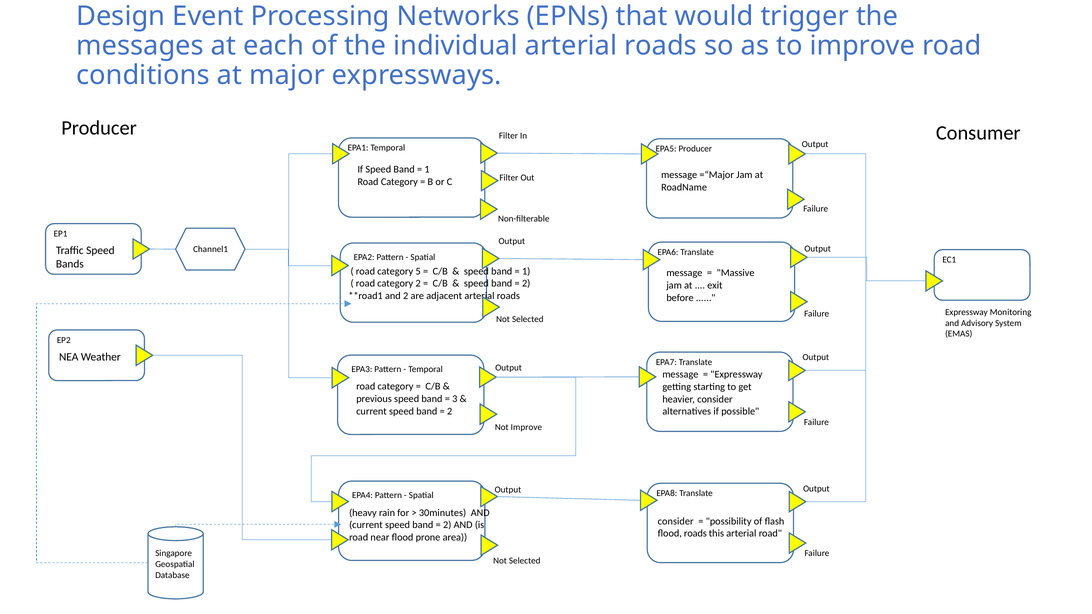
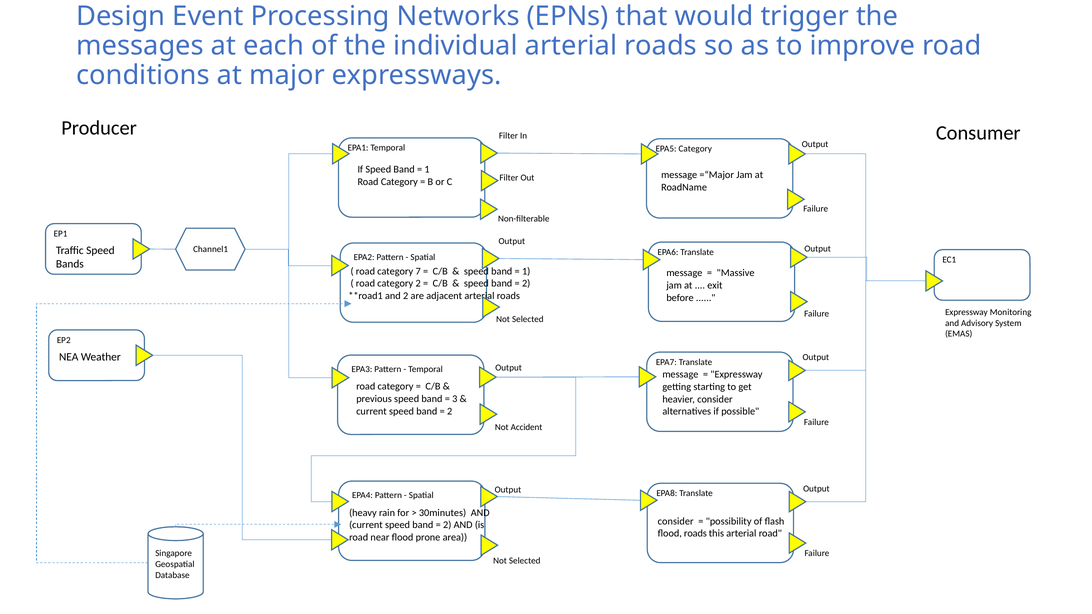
Producer: Producer -> Category (695, 149)
5: 5 -> 7 (418, 271)
Not Improve: Improve -> Accident (527, 427)
